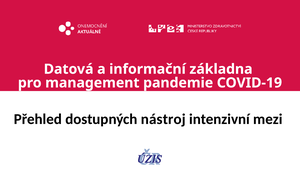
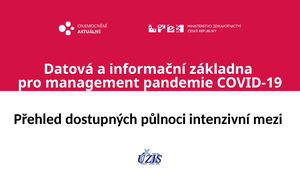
nástroj: nástroj -> půlnoci (163, 119)
